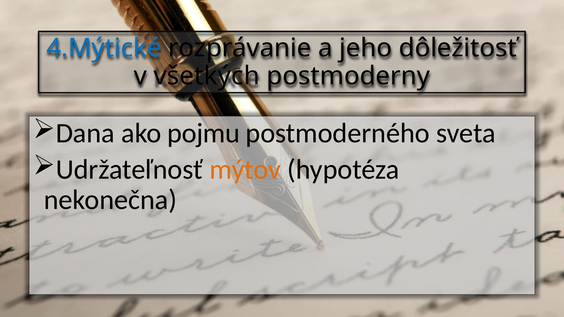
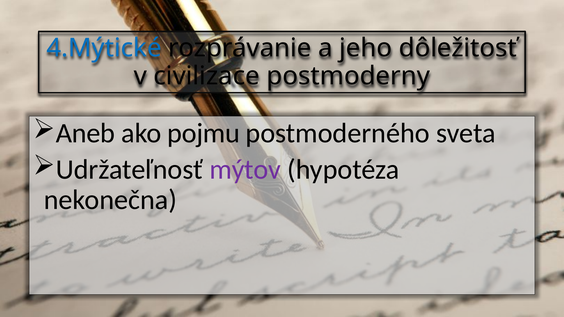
všetkých: všetkých -> civilizace (207, 76)
Dana: Dana -> Aneb (85, 133)
mýtov colour: orange -> purple (245, 170)
